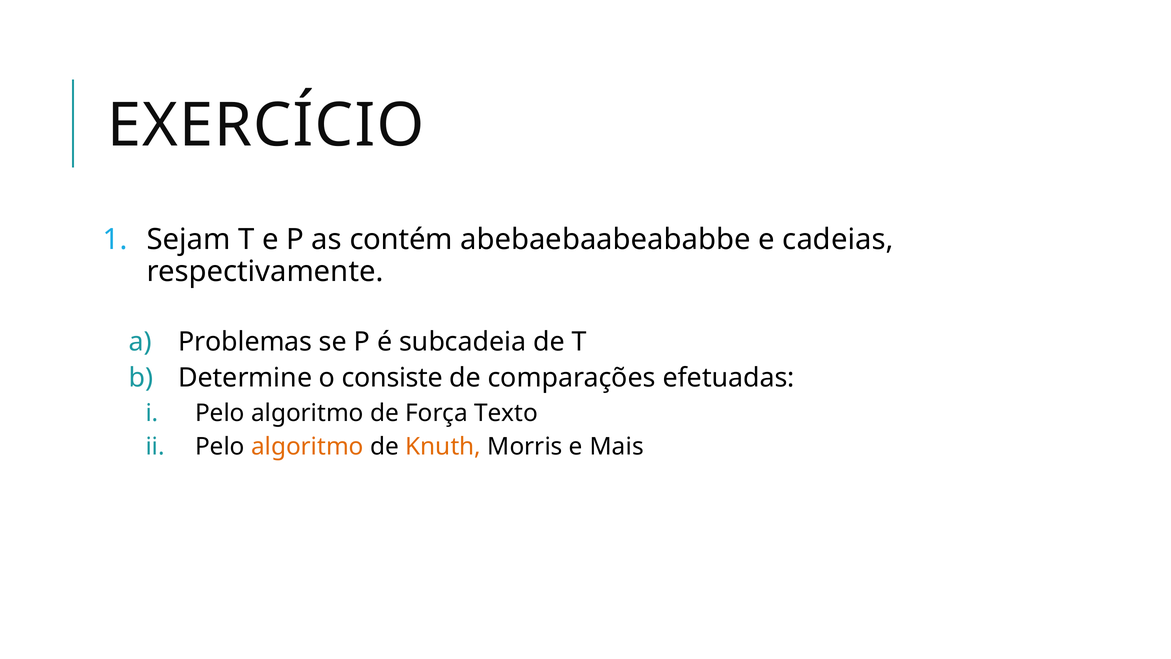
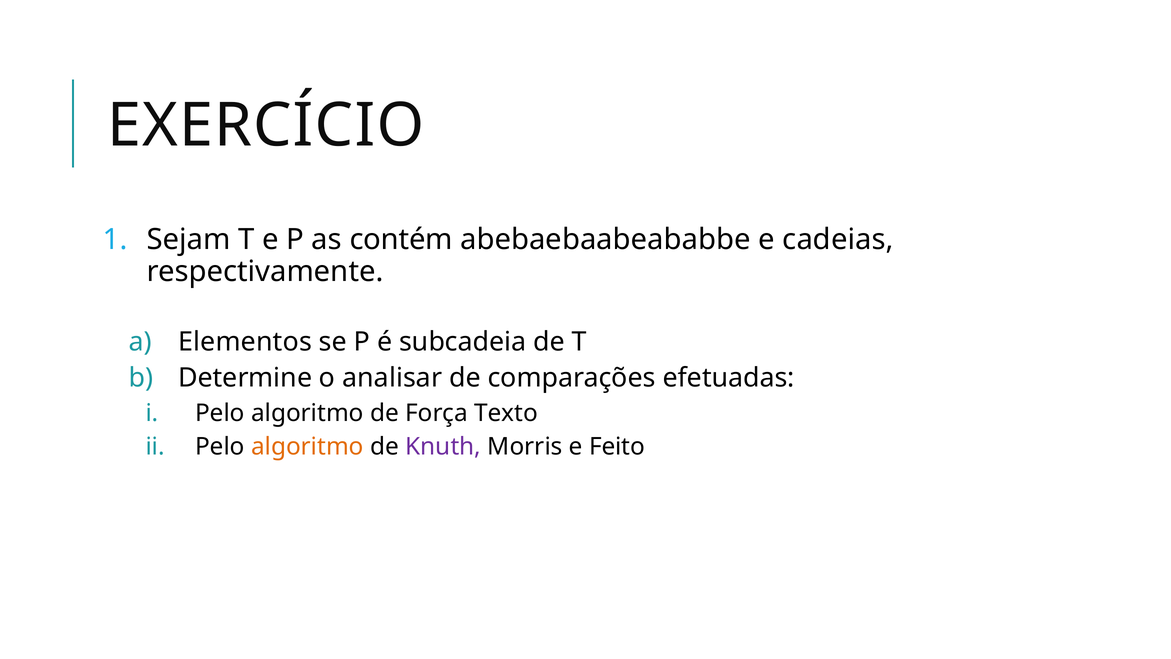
Problemas: Problemas -> Elementos (245, 342)
consiste: consiste -> analisar (392, 378)
Knuth colour: orange -> purple (443, 447)
Mais: Mais -> Feito (617, 447)
